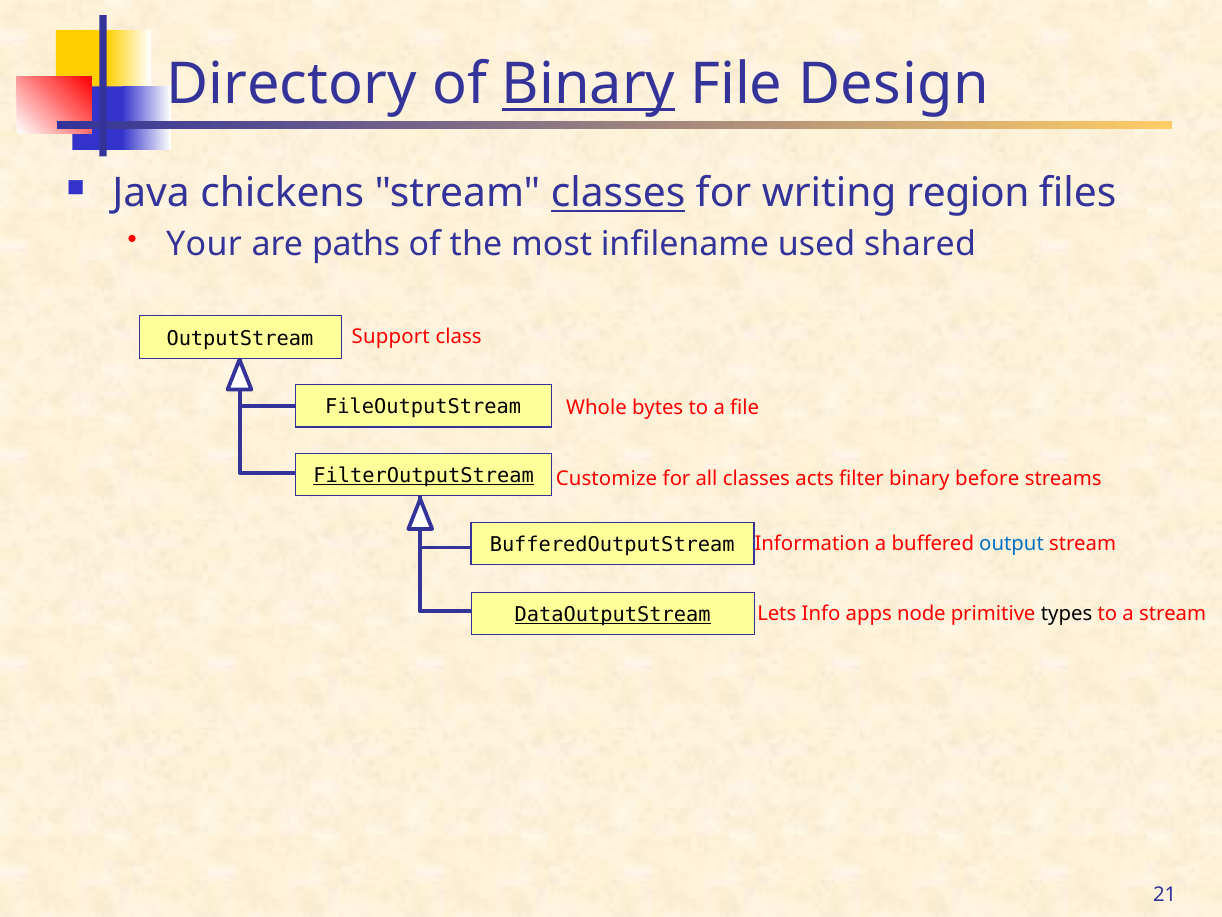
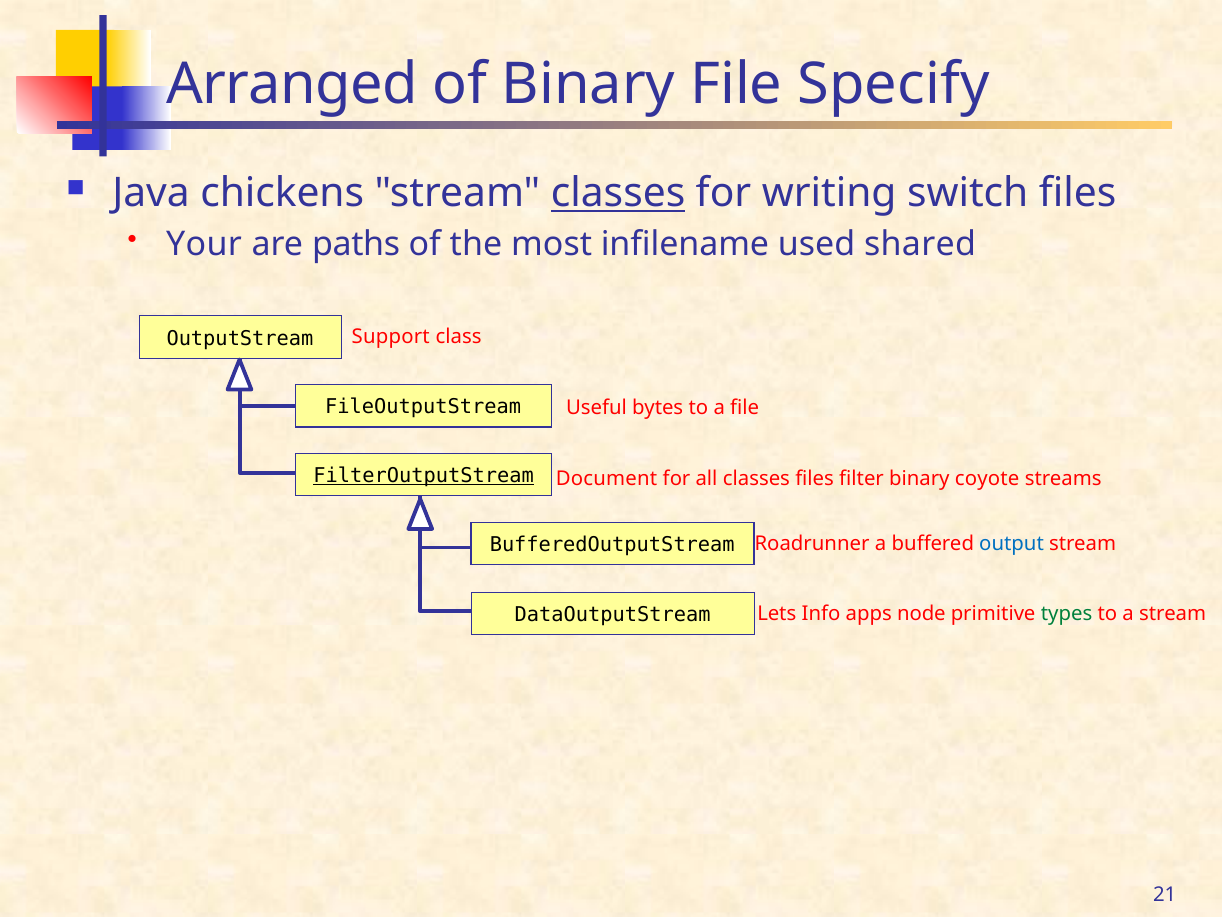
Directory: Directory -> Arranged (292, 85)
Binary underline: present -> none (589, 85)
Design: Design -> Specify (894, 85)
region: region -> switch (968, 193)
Whole: Whole -> Useful (596, 408)
Customize: Customize -> Document (607, 478)
classes acts: acts -> files (815, 478)
before: before -> coyote (987, 478)
Information: Information -> Roadrunner (812, 543)
DataOutputStream underline: present -> none (613, 614)
types colour: black -> green (1067, 613)
